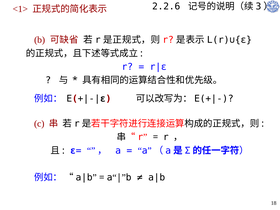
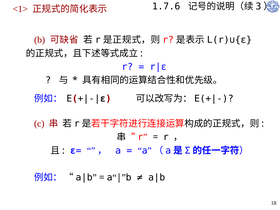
2.2.6: 2.2.6 -> 1.7.6 (166, 6)
